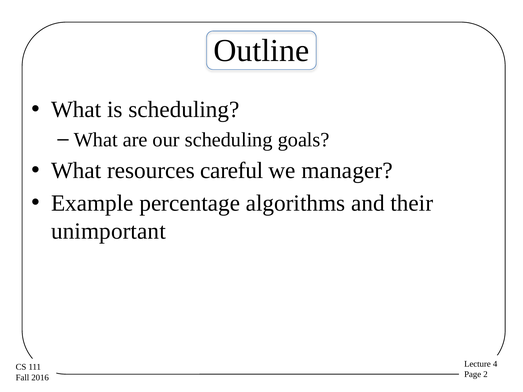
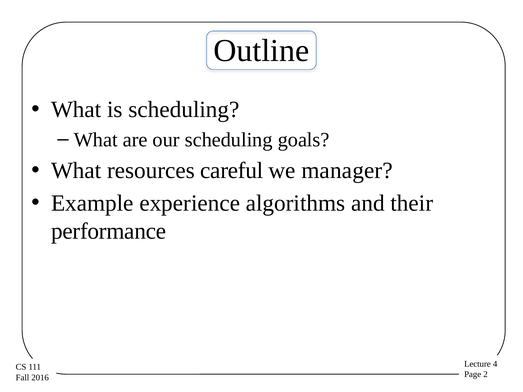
percentage: percentage -> experience (190, 203)
unimportant: unimportant -> performance (109, 231)
